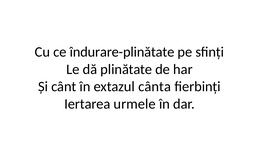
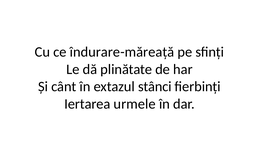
îndurare-plinătate: îndurare-plinătate -> îndurare-măreață (122, 52)
cânta: cânta -> stânci (155, 86)
